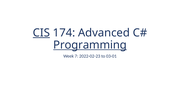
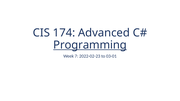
CIS underline: present -> none (41, 33)
